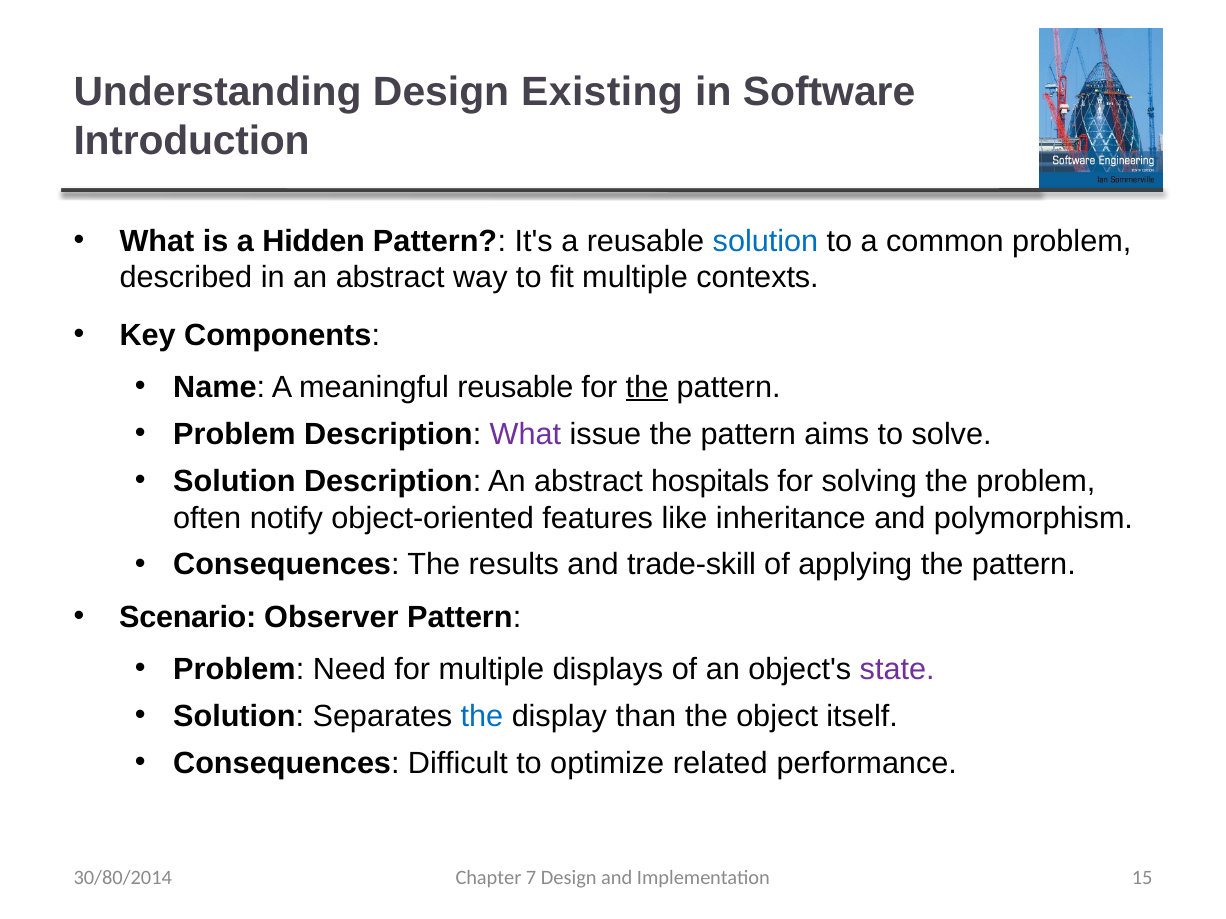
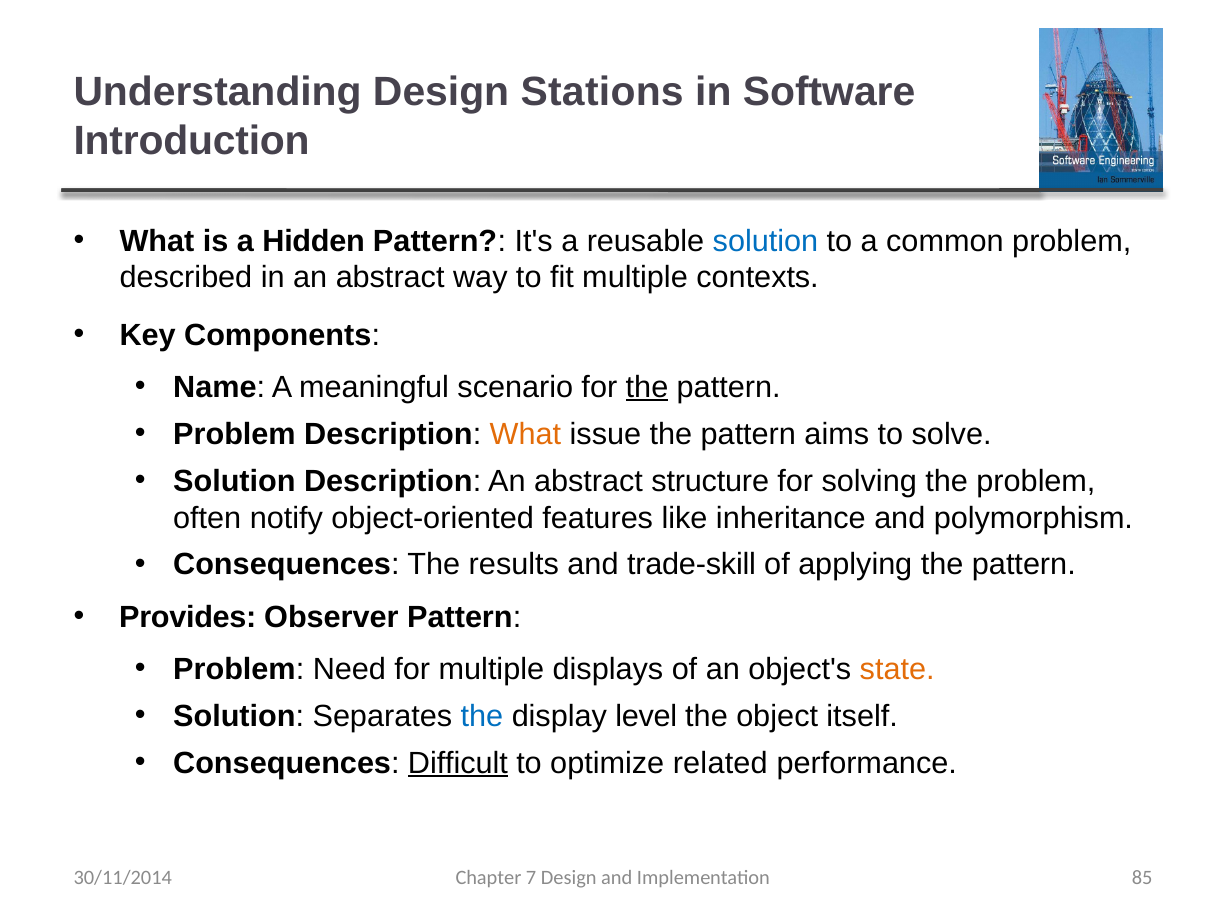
Existing: Existing -> Stations (602, 92)
meaningful reusable: reusable -> scenario (515, 387)
What colour: purple -> orange (525, 434)
hospitals: hospitals -> structure (710, 481)
Scenario: Scenario -> Provides (188, 617)
state colour: purple -> orange (897, 669)
than: than -> level (646, 716)
Difficult underline: none -> present (458, 763)
15: 15 -> 85 (1142, 878)
30/80/2014: 30/80/2014 -> 30/11/2014 (123, 878)
